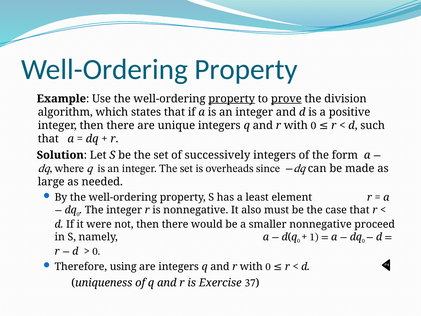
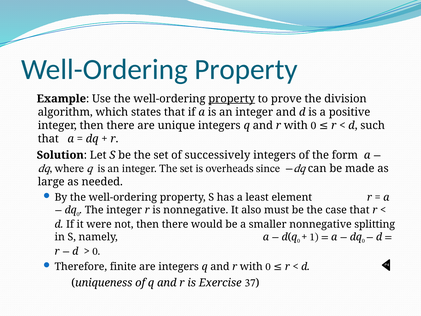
prove underline: present -> none (286, 99)
proceed: proceed -> splitting (375, 224)
using: using -> finite (123, 266)
